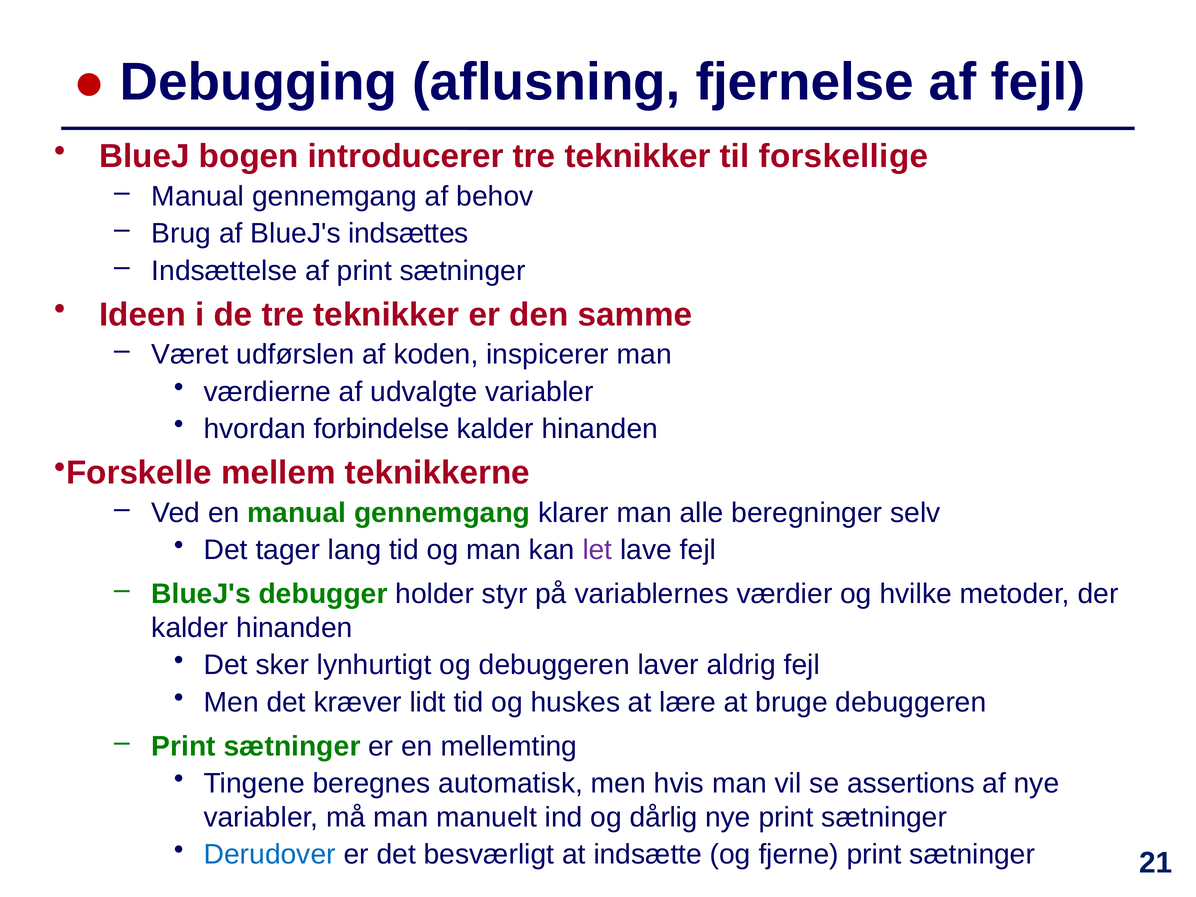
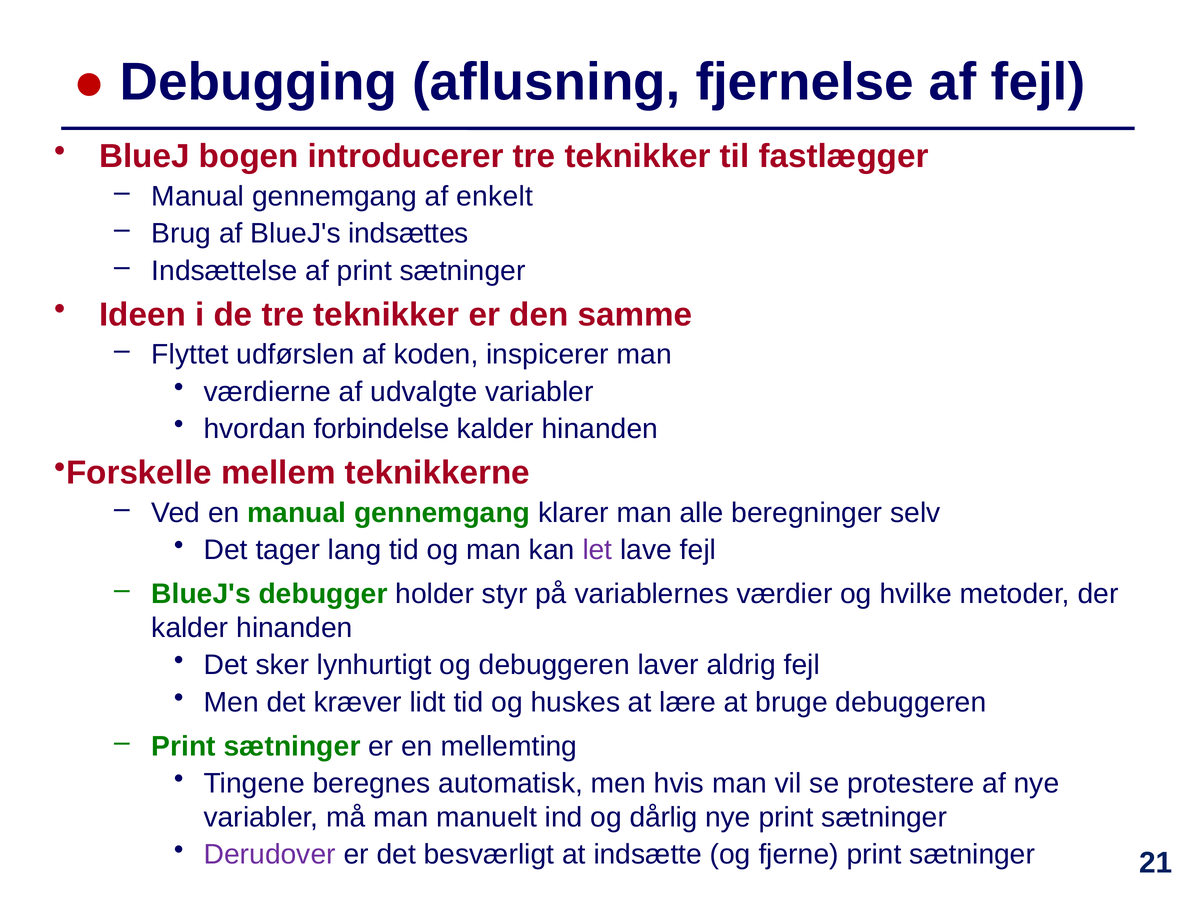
forskellige: forskellige -> fastlægger (844, 156)
behov: behov -> enkelt (495, 196)
Været: Været -> Flyttet (190, 355)
assertions: assertions -> protestere (911, 784)
Derudover colour: blue -> purple (270, 855)
